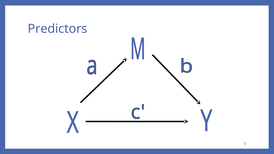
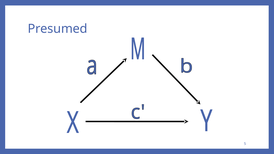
Predictors: Predictors -> Presumed (58, 29)
